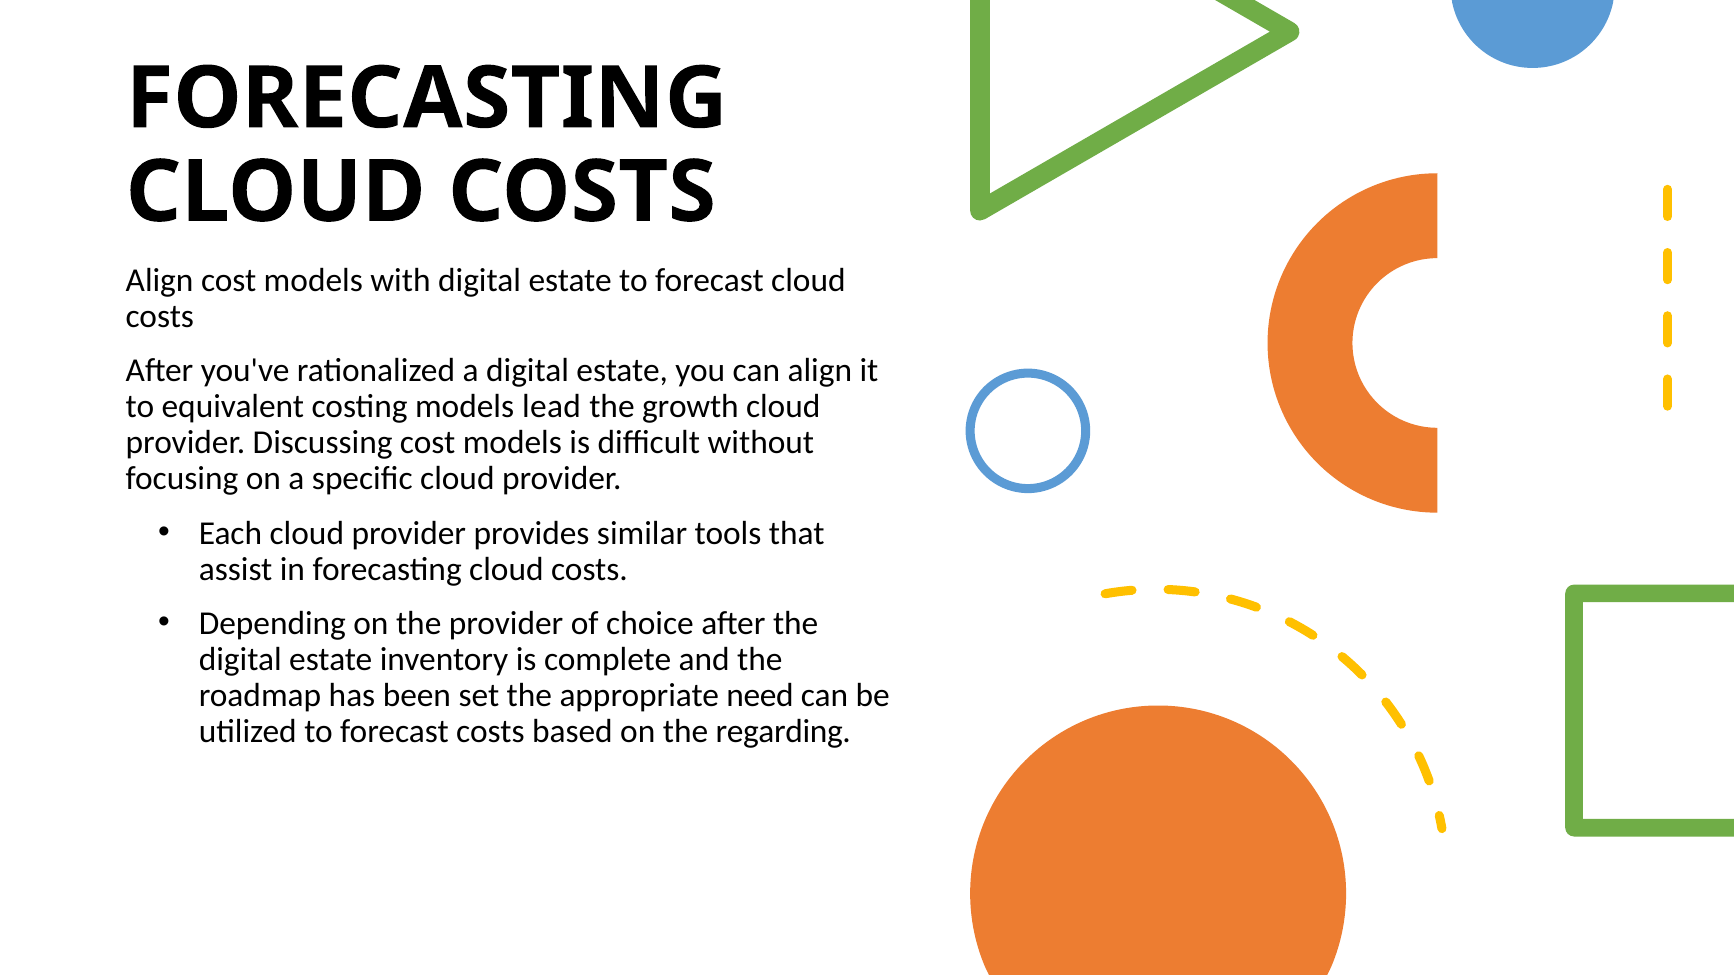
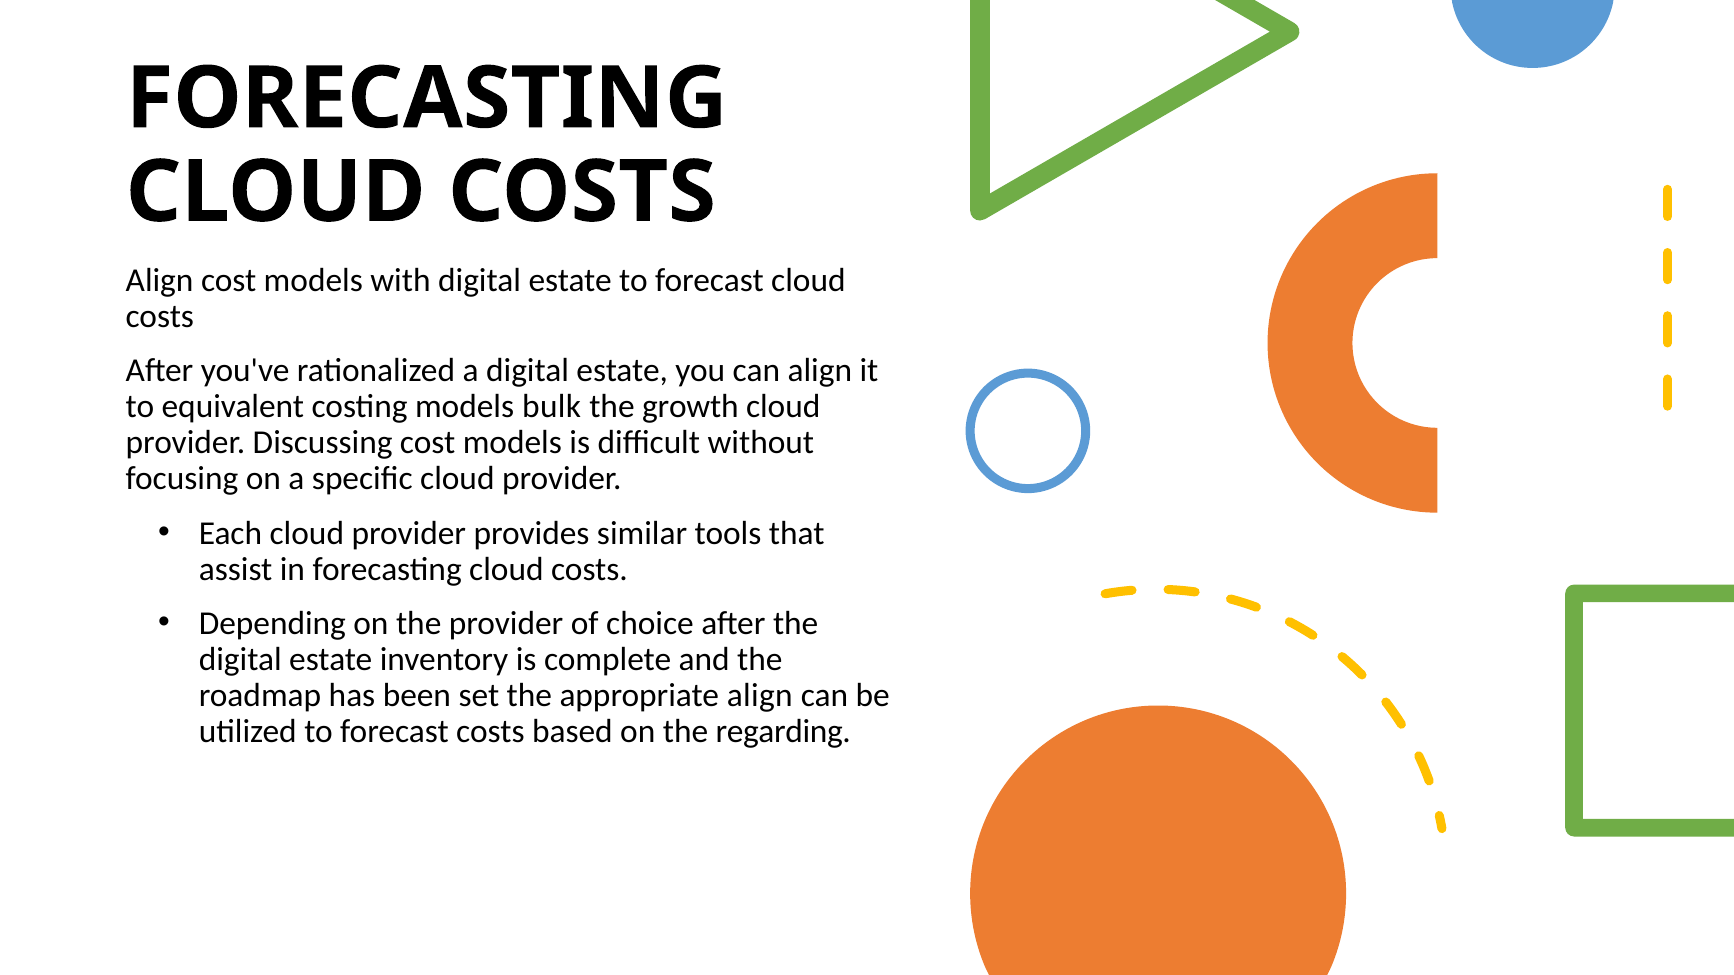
lead: lead -> bulk (552, 407)
appropriate need: need -> align (760, 696)
